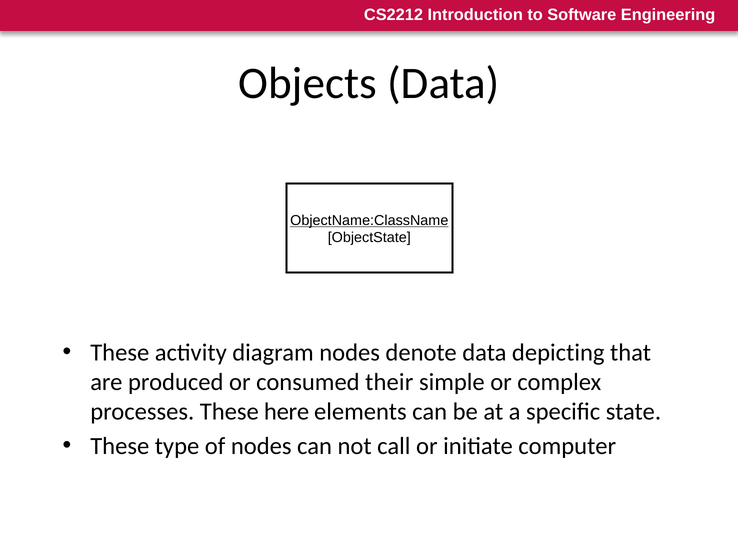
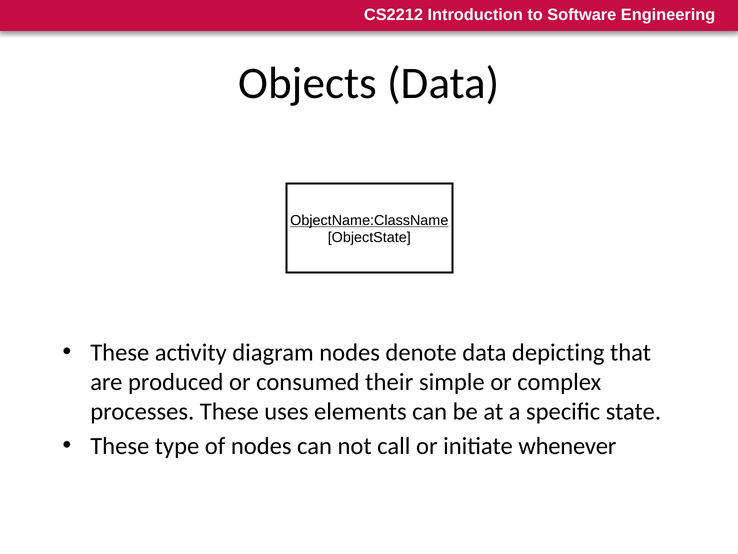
here: here -> uses (286, 411)
computer: computer -> whenever (567, 446)
